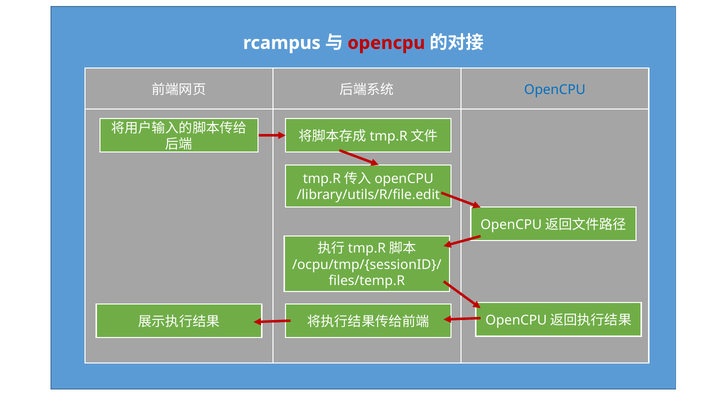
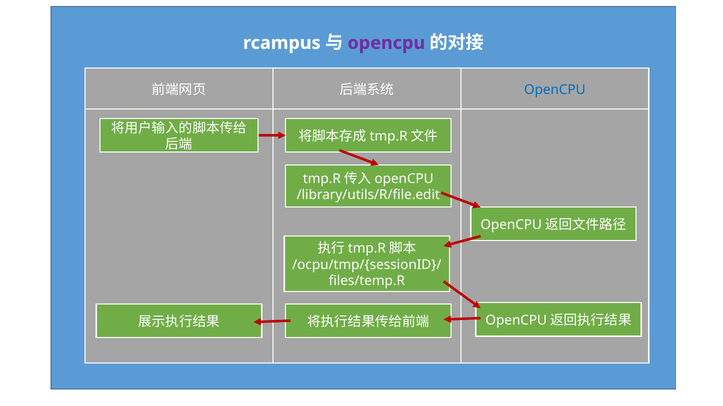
opencpu colour: red -> purple (386, 43)
